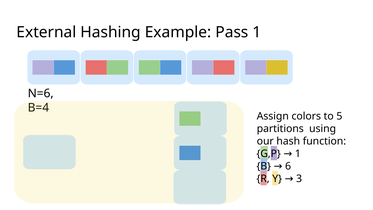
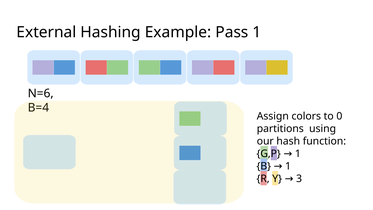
5: 5 -> 0 (339, 116)
6: 6 -> 1 (288, 166)
